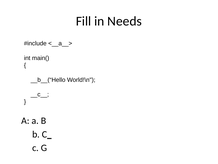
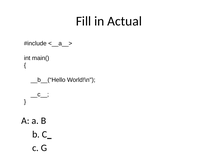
Needs: Needs -> Actual (125, 21)
